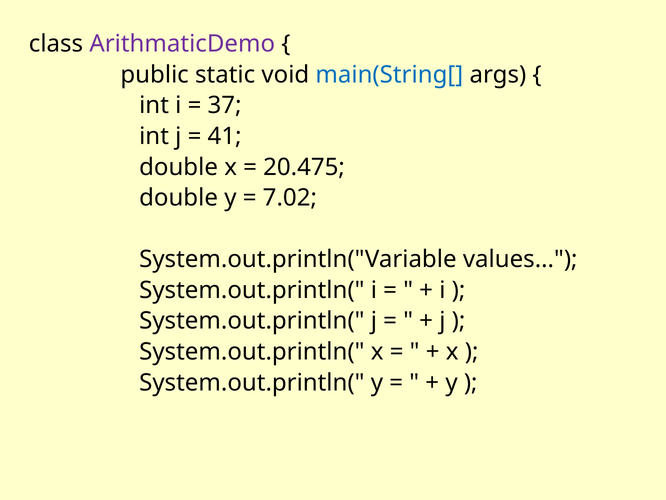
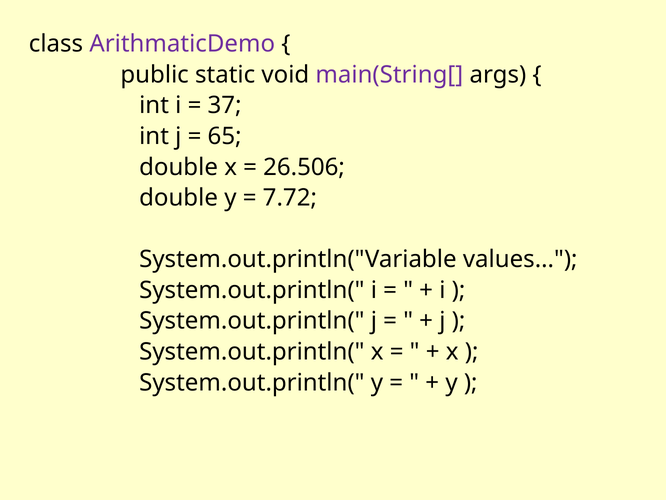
main(String[ colour: blue -> purple (389, 75)
41: 41 -> 65 (225, 136)
20.475: 20.475 -> 26.506 (304, 167)
7.02: 7.02 -> 7.72 (290, 198)
